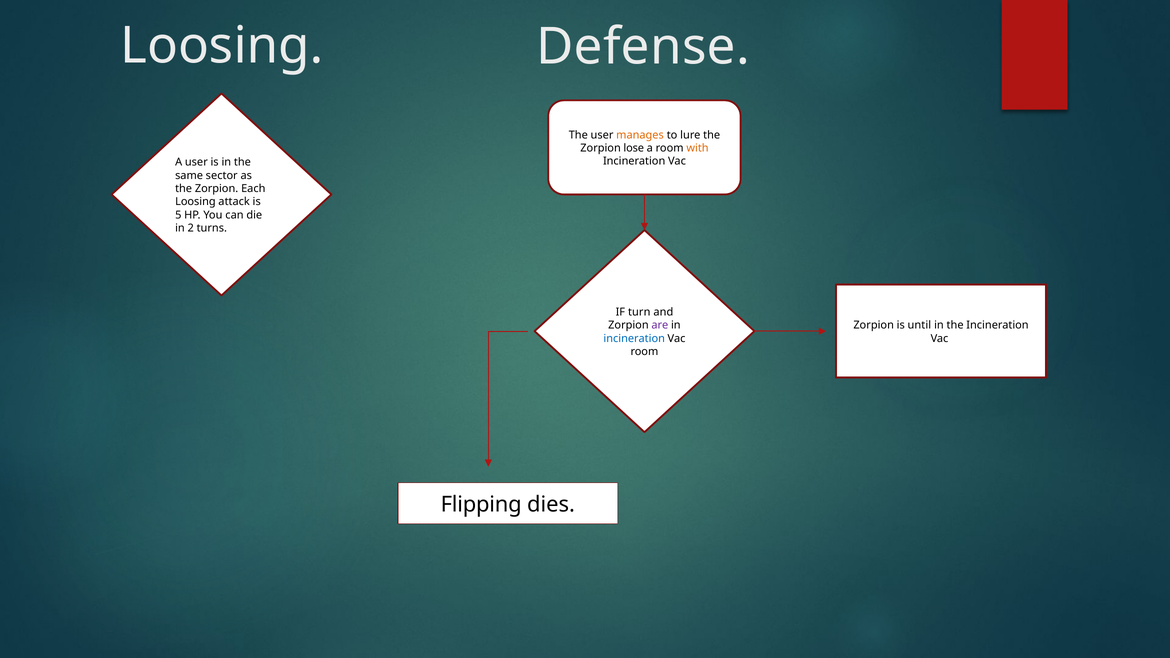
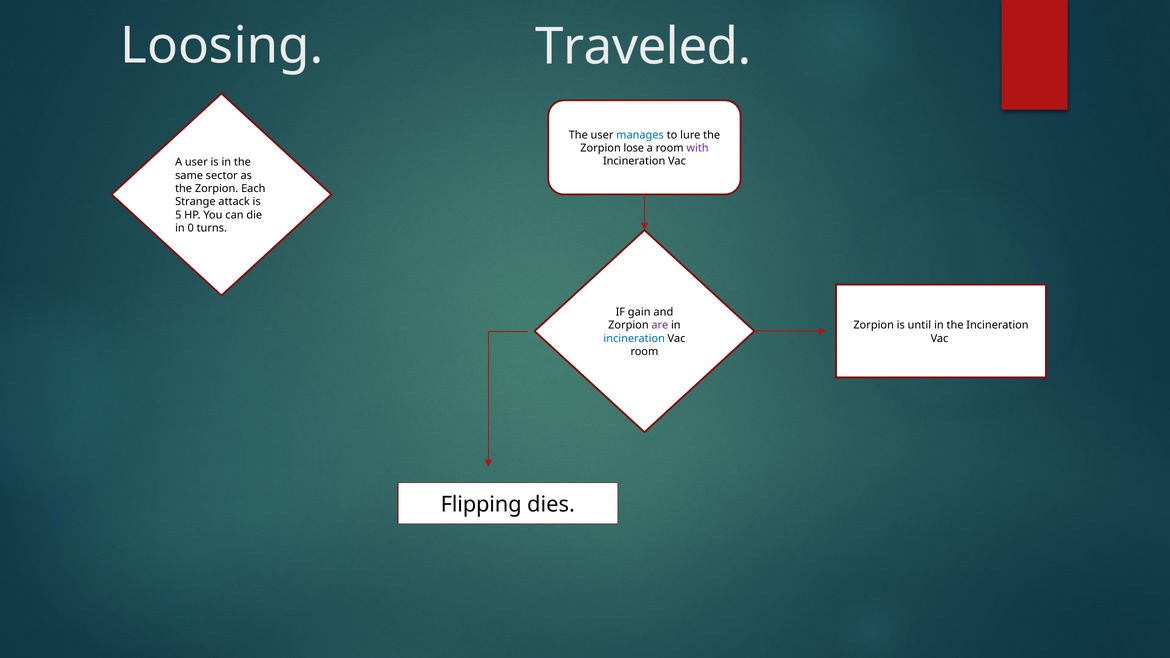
Defense: Defense -> Traveled (643, 47)
manages colour: orange -> blue (640, 135)
with colour: orange -> purple (698, 148)
Loosing: Loosing -> Strange (195, 202)
2: 2 -> 0 (191, 228)
turn: turn -> gain (639, 312)
